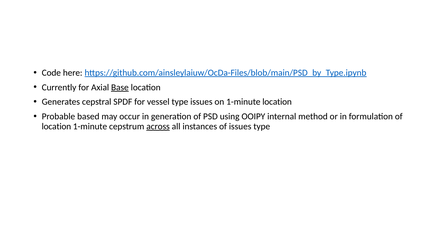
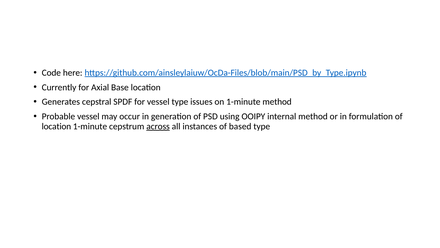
Base underline: present -> none (120, 87)
1-minute location: location -> method (277, 102)
Probable based: based -> vessel (88, 116)
of issues: issues -> based (240, 126)
